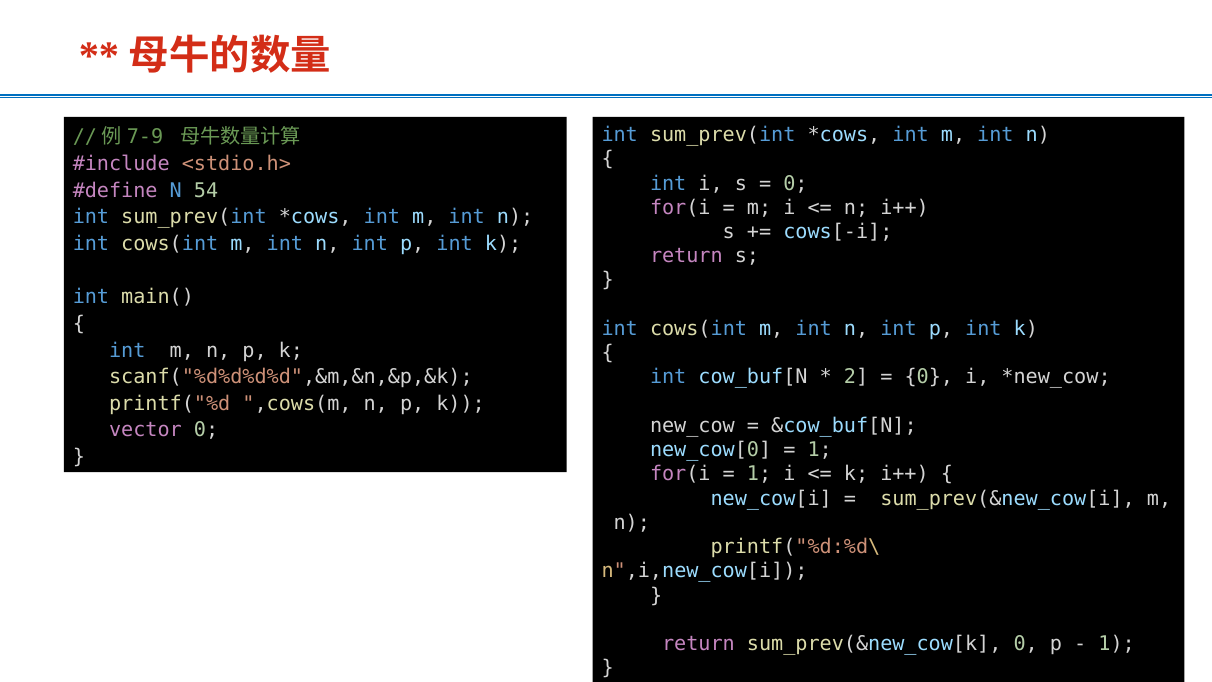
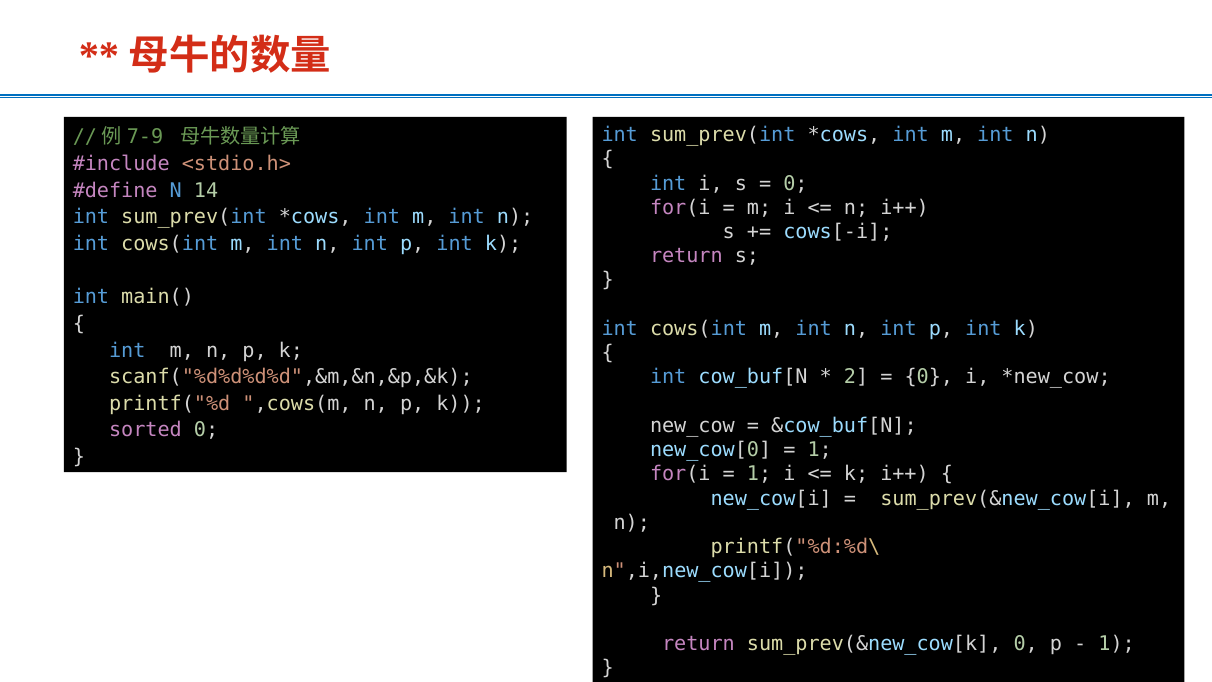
54: 54 -> 14 (206, 190)
vector: vector -> sorted (145, 430)
